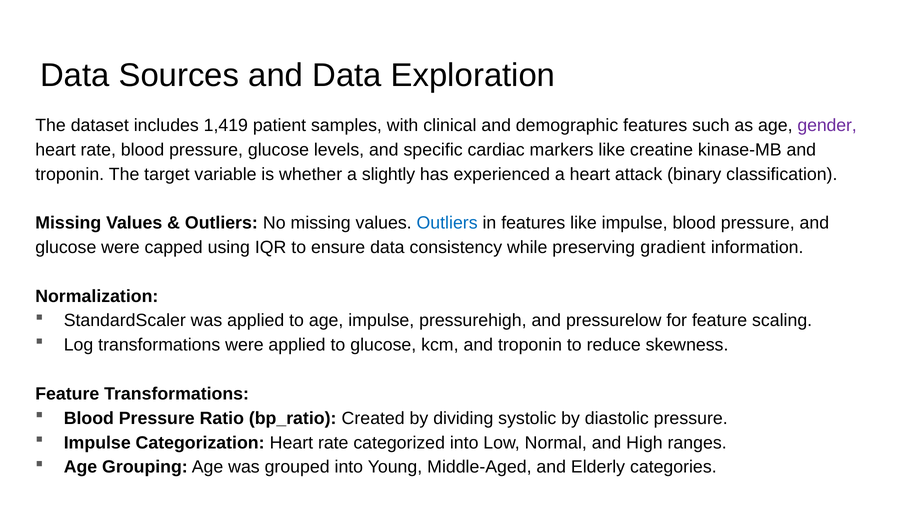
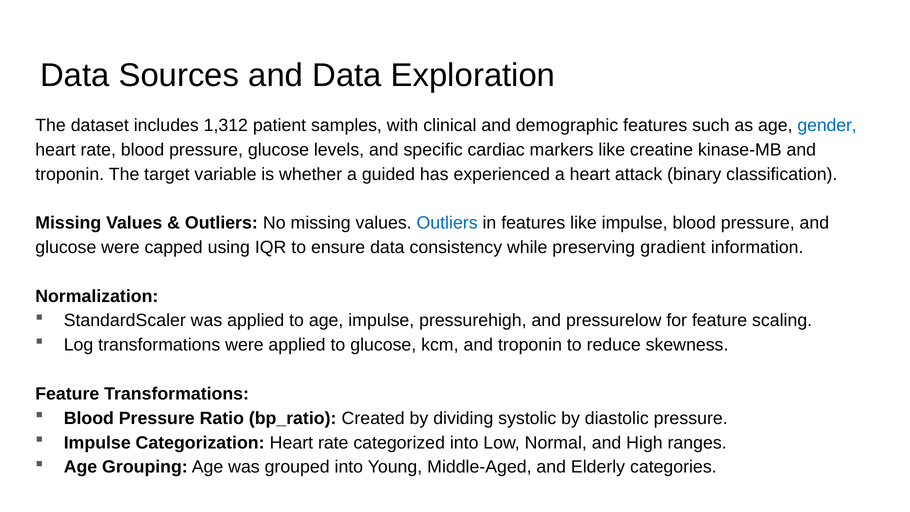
1,419: 1,419 -> 1,312 (226, 125)
gender colour: purple -> blue (827, 125)
slightly: slightly -> guided (388, 174)
